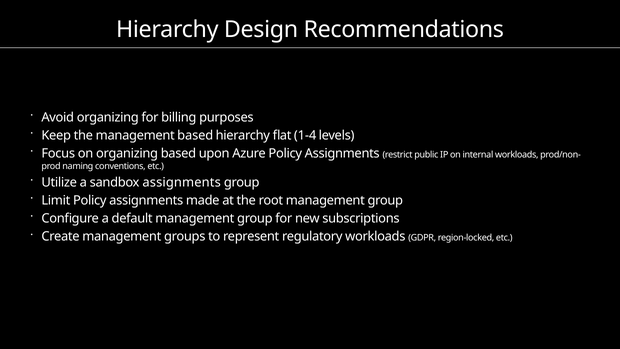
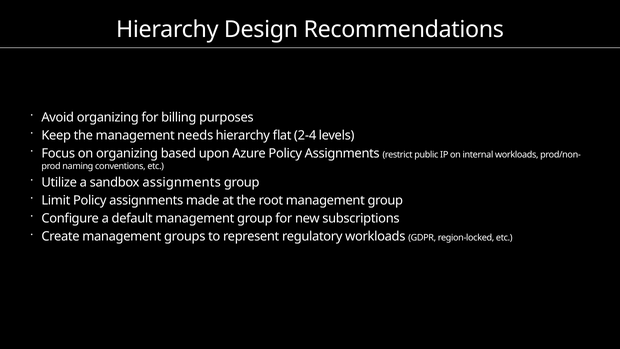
management based: based -> needs (195, 135)
1-4: 1-4 -> 2-4 (305, 135)
